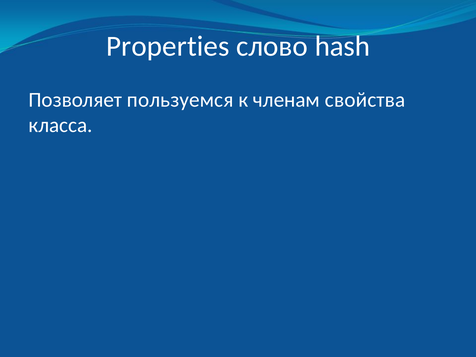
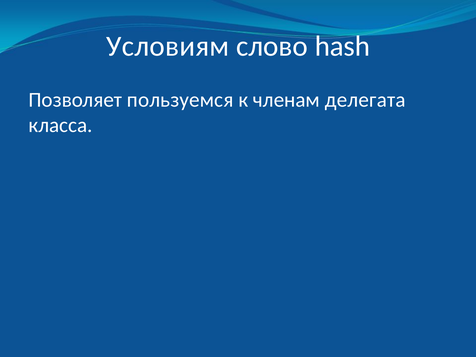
Properties: Properties -> Условиям (168, 46)
свойства: свойства -> делегата (365, 100)
